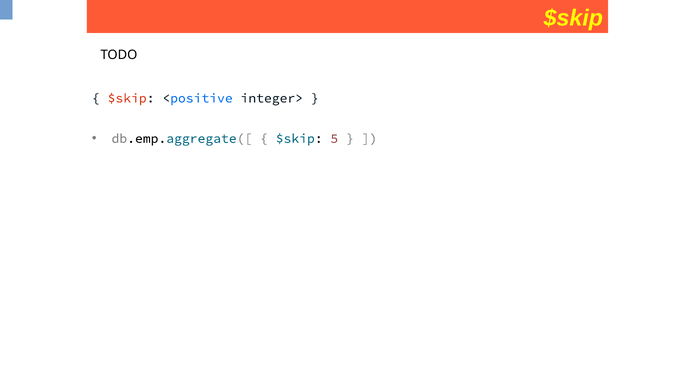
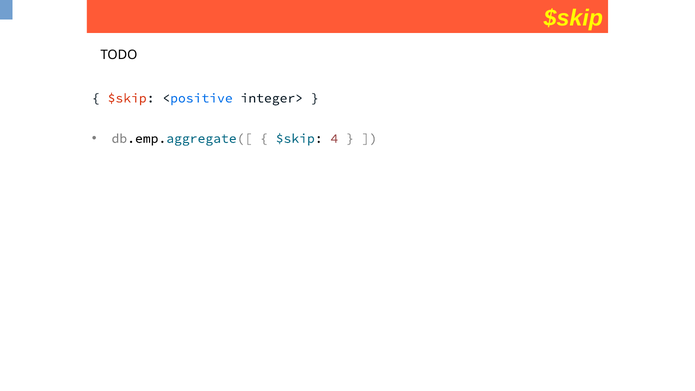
5: 5 -> 4 (334, 138)
